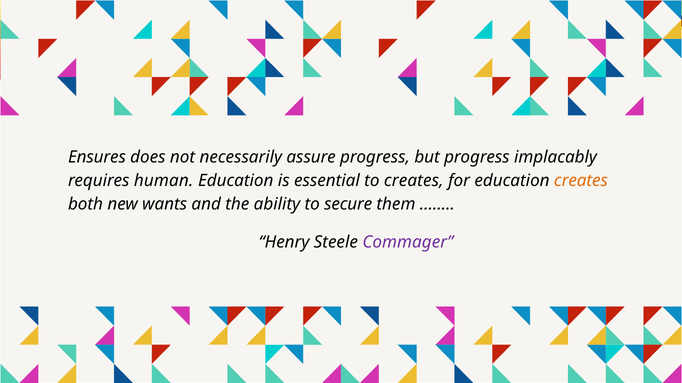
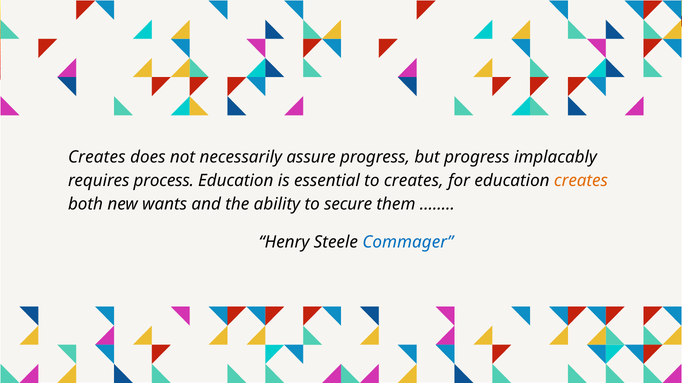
Ensures: Ensures -> Creates (97, 157)
human: human -> process (164, 181)
Commager colour: purple -> blue (408, 243)
